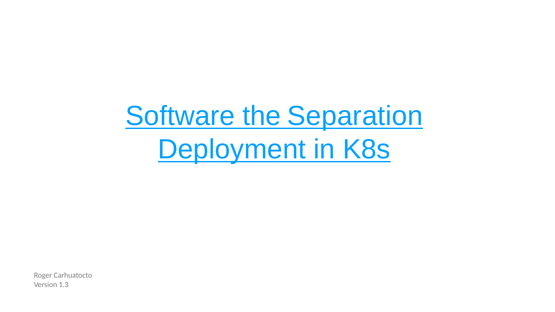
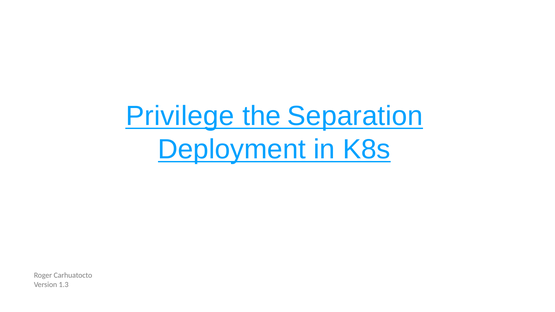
Software: Software -> Privilege (180, 116)
